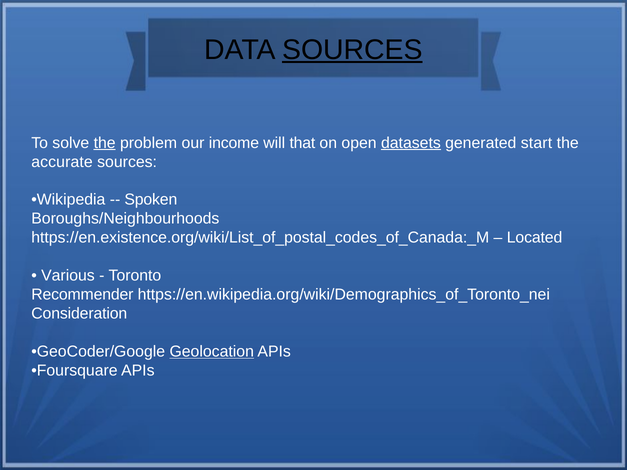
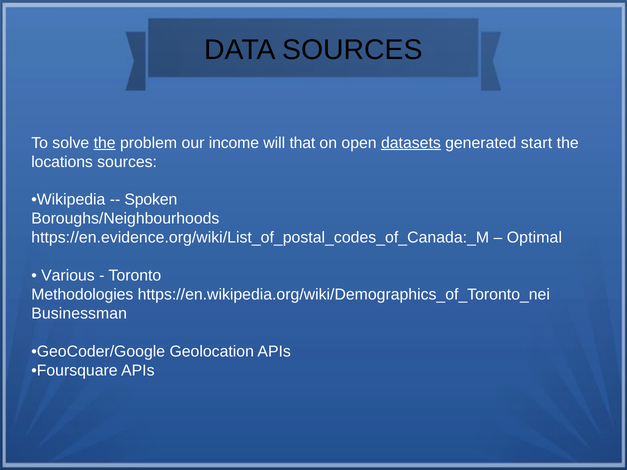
SOURCES underline: present -> none (352, 50)
accurate: accurate -> locations (62, 162)
https://en.existence.org/wiki/List_of_postal_codes_of_Canada:_M: https://en.existence.org/wiki/List_of_postal_codes_of_Canada:_M -> https://en.evidence.org/wiki/List_of_postal_codes_of_Canada:_M (260, 238)
Located: Located -> Optimal (534, 238)
Recommender: Recommender -> Methodologies (82, 295)
Consideration: Consideration -> Businessman (79, 314)
Geolocation underline: present -> none (212, 352)
